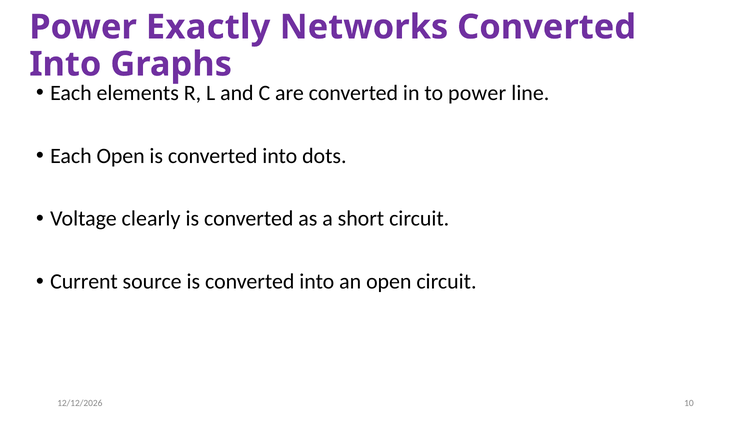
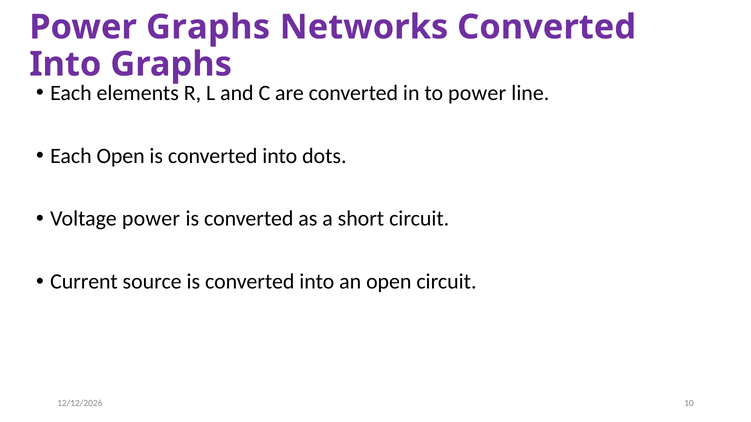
Power Exactly: Exactly -> Graphs (208, 27)
Voltage clearly: clearly -> power (151, 219)
